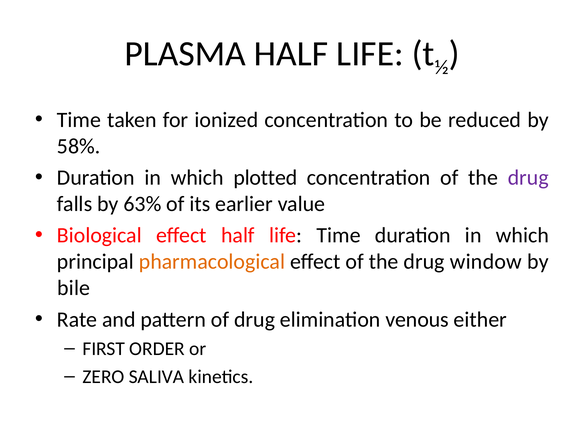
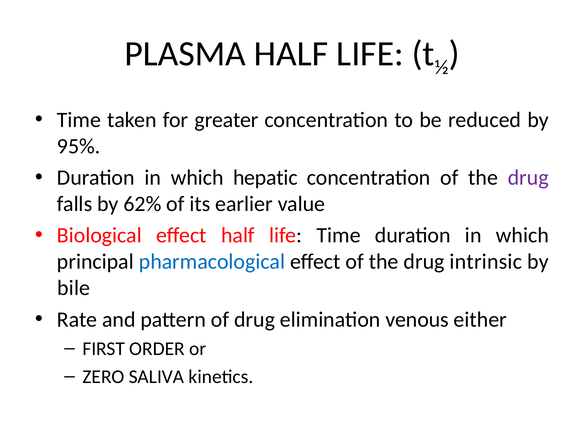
ionized: ionized -> greater (227, 120)
58%: 58% -> 95% (79, 146)
plotted: plotted -> hepatic (265, 178)
63%: 63% -> 62% (142, 204)
pharmacological colour: orange -> blue (212, 262)
window: window -> intrinsic (486, 262)
